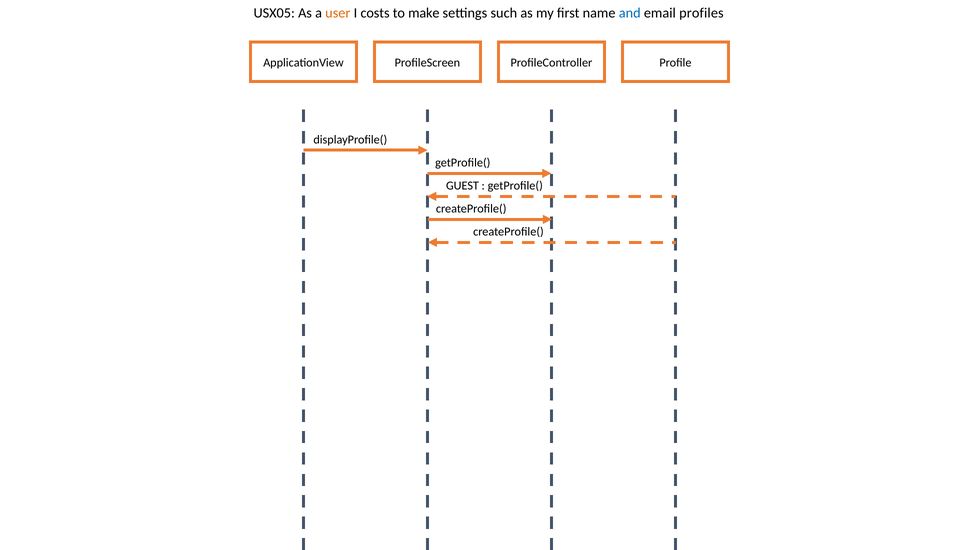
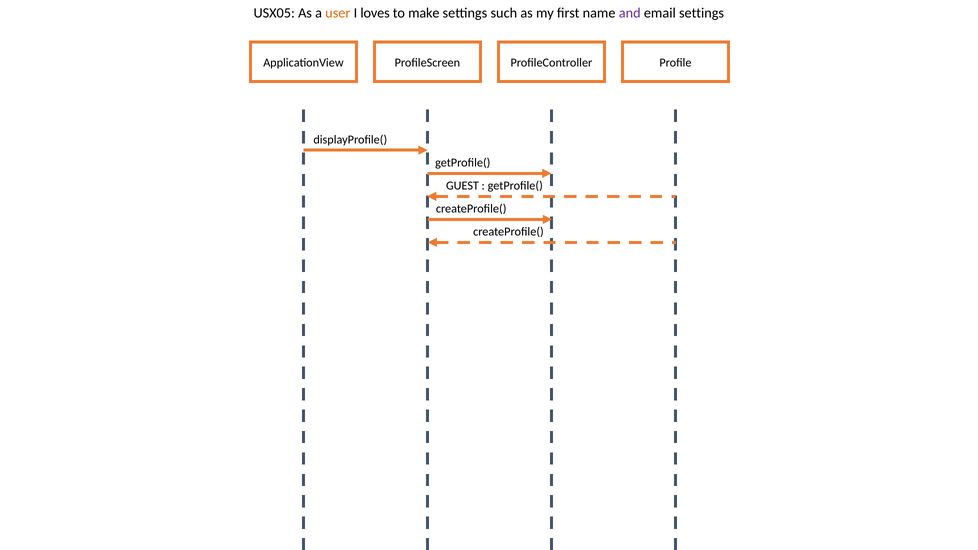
costs: costs -> loves (375, 13)
and colour: blue -> purple (630, 13)
email profiles: profiles -> settings (702, 13)
